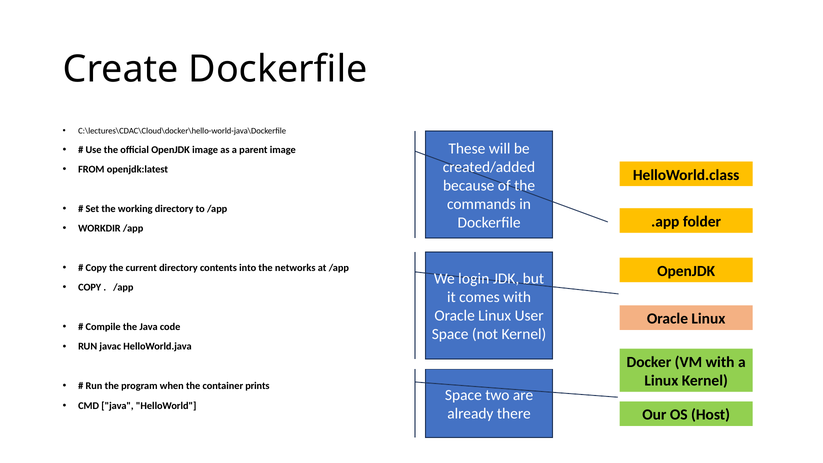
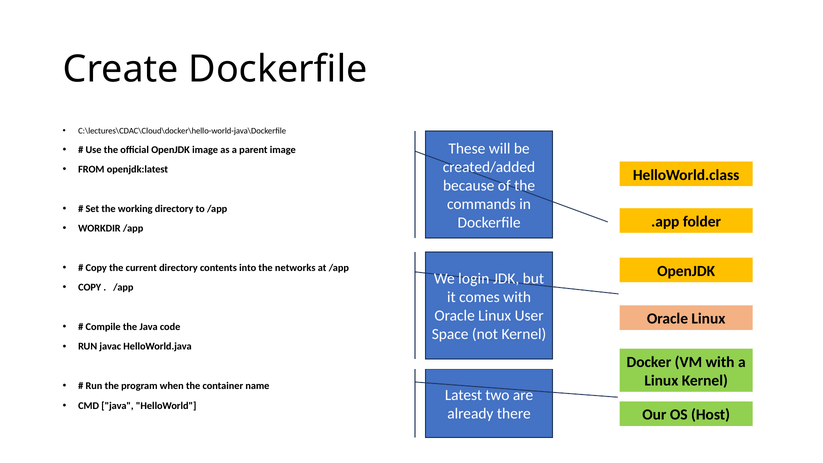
prints: prints -> name (257, 386)
Space: Space -> Latest (463, 395)
